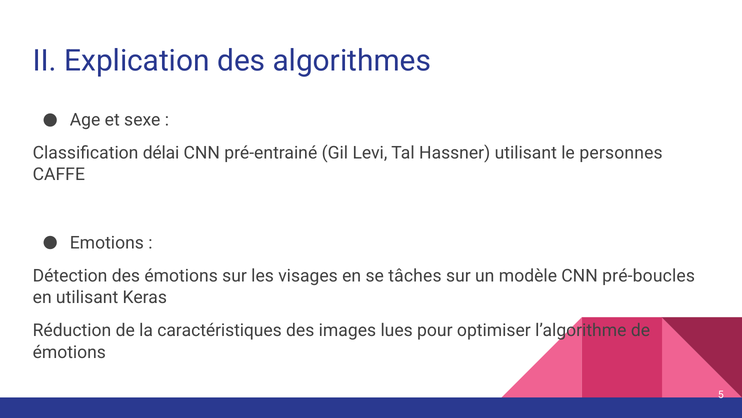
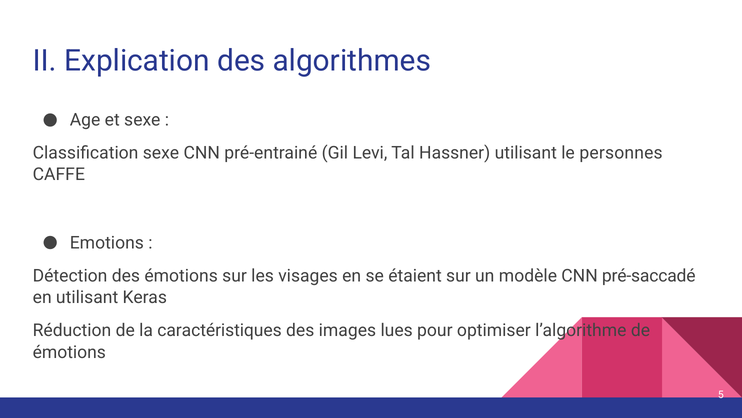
Classification délai: délai -> sexe (161, 153)
tâches: tâches -> étaient (415, 275)
pré-boucles: pré-boucles -> pré-saccadé (649, 275)
